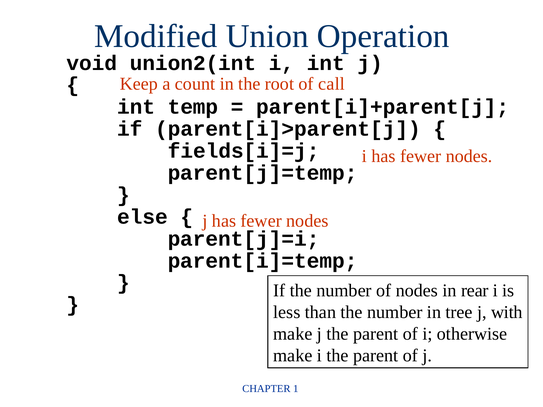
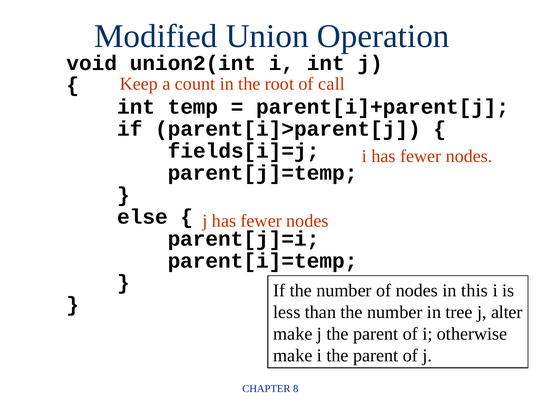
rear: rear -> this (475, 291)
with: with -> alter (507, 312)
1: 1 -> 8 (296, 389)
